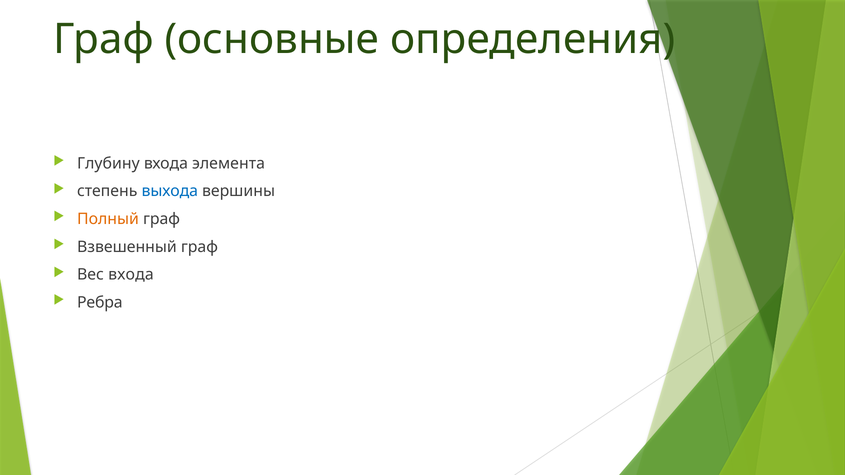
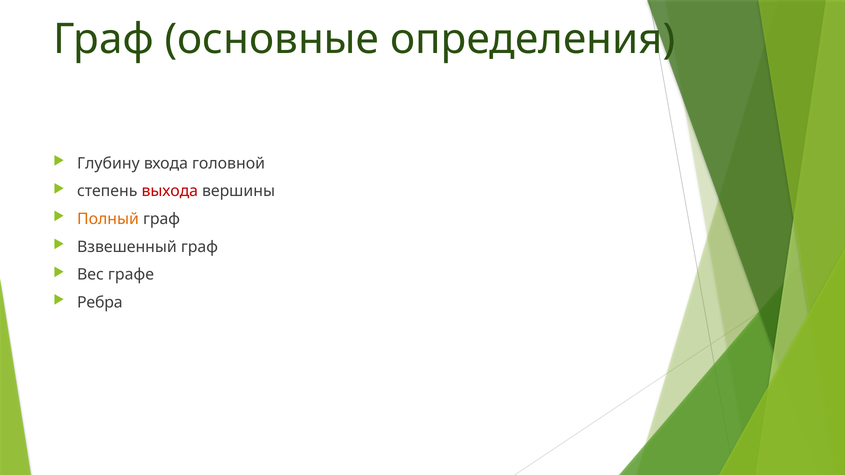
элемента: элемента -> головной (229, 164)
выхода colour: blue -> red (170, 191)
Вес входа: входа -> графе (131, 275)
